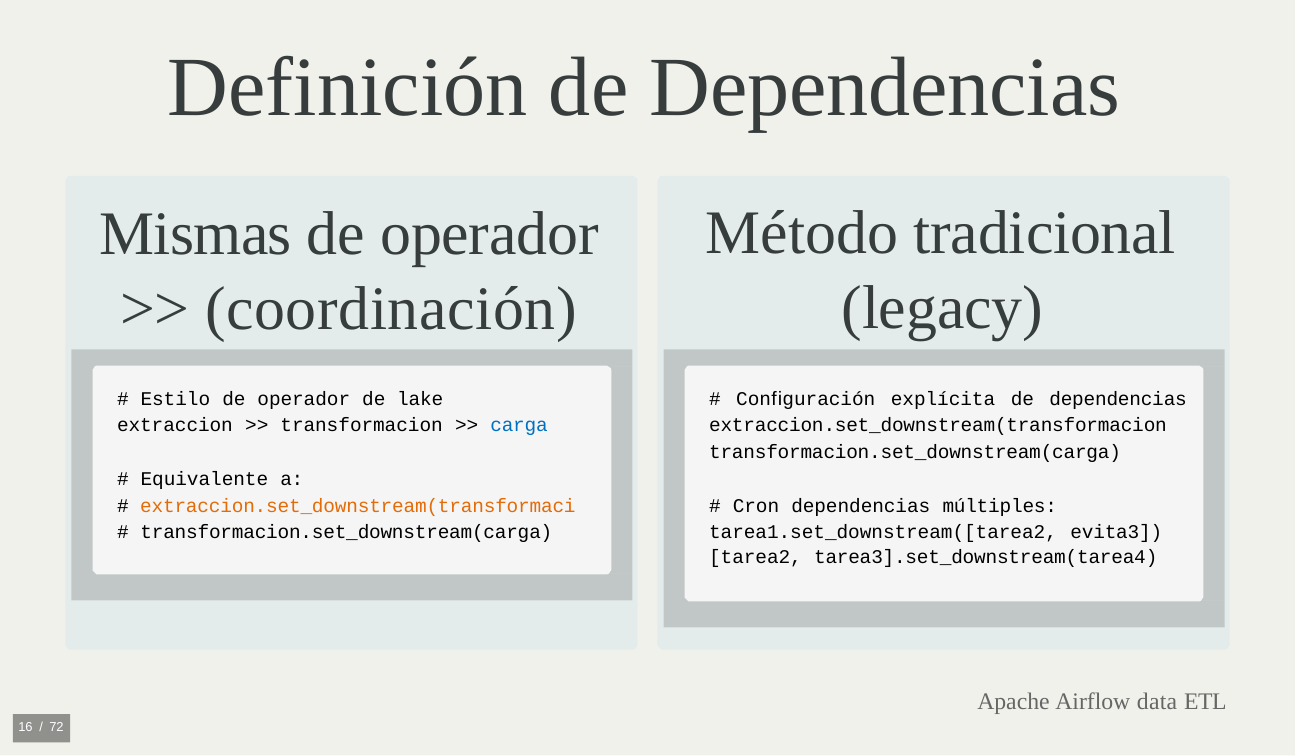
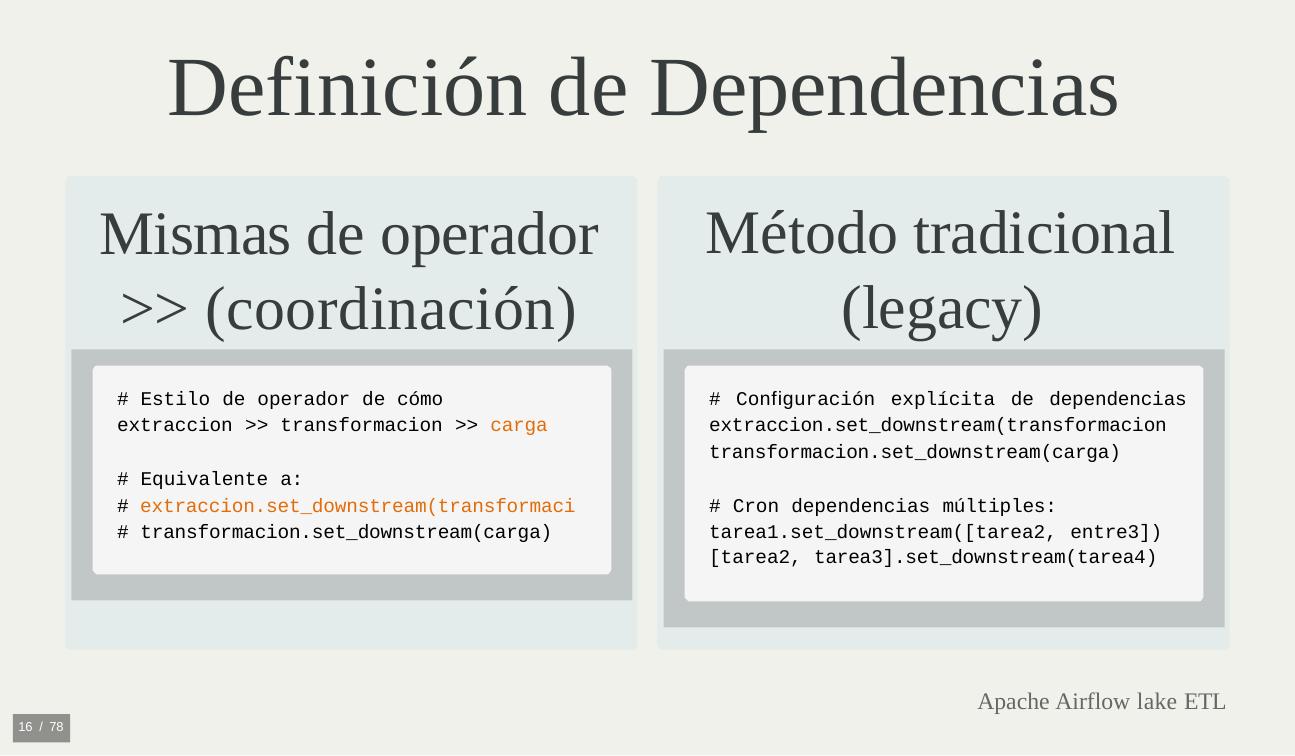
lake: lake -> cómo (420, 399)
carga colour: blue -> orange (519, 425)
evita3: evita3 -> entre3 (1116, 532)
data: data -> lake (1157, 702)
72: 72 -> 78 (57, 727)
